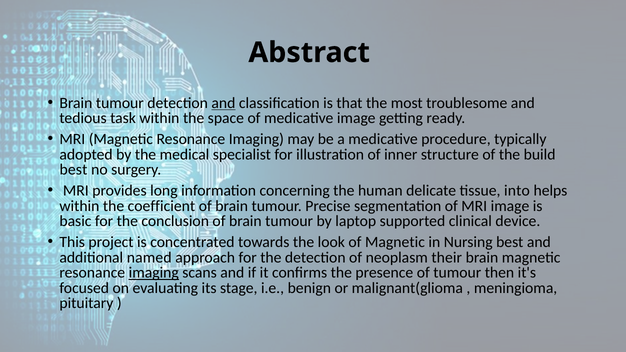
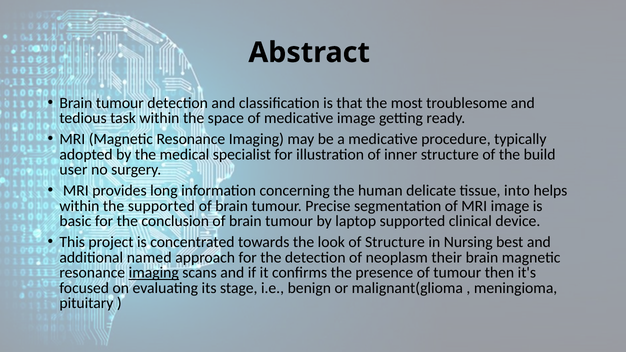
and underline: present -> none (223, 103)
best: best -> user (73, 170)
the coefficient: coefficient -> supported (161, 206)
of Magnetic: Magnetic -> Structure (395, 242)
